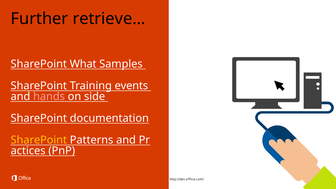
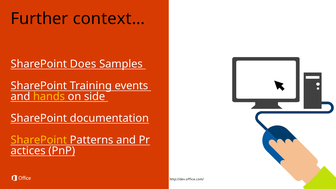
retrieve…: retrieve… -> context… (109, 19)
What: What -> Does (83, 64)
hands colour: pink -> yellow (49, 97)
